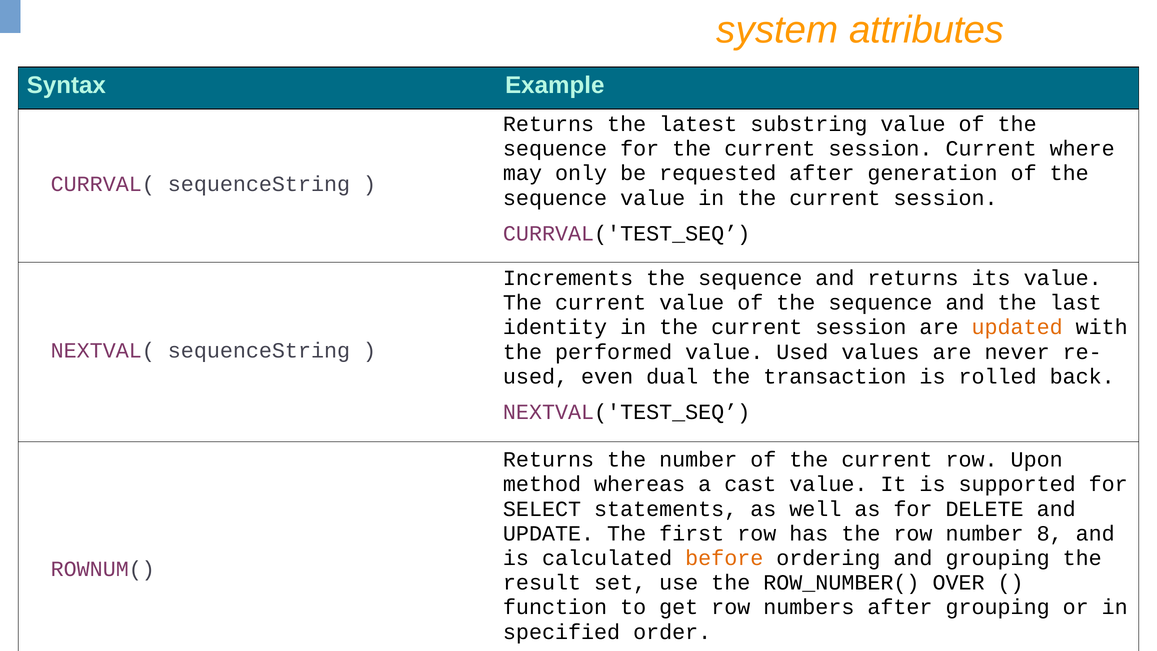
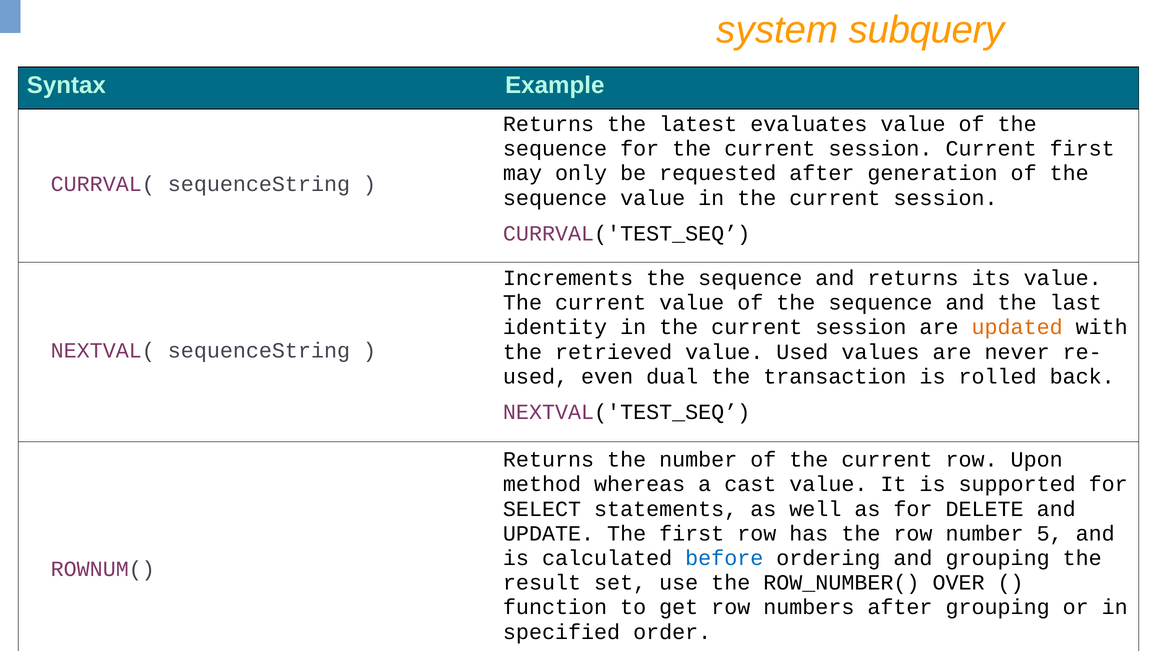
attributes: attributes -> subquery (927, 30)
substring: substring -> evaluates (809, 124)
Current where: where -> first (1082, 149)
performed: performed -> retrieved (614, 352)
8: 8 -> 5 (1050, 533)
before colour: orange -> blue (724, 558)
